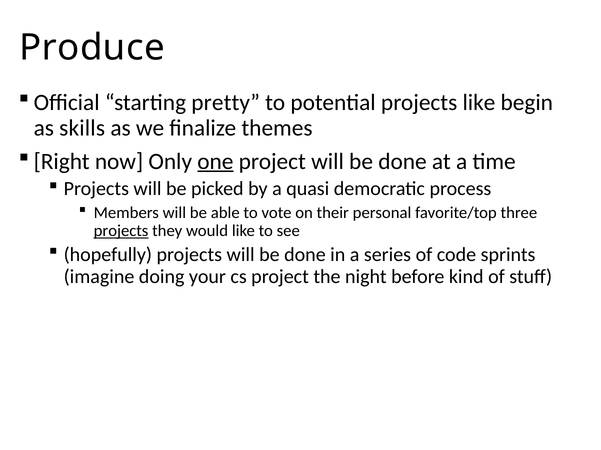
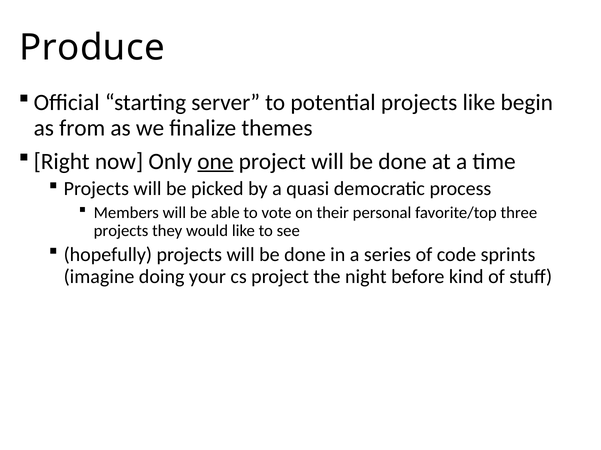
pretty: pretty -> server (226, 103)
skills: skills -> from (82, 128)
projects underline: present -> none (121, 231)
